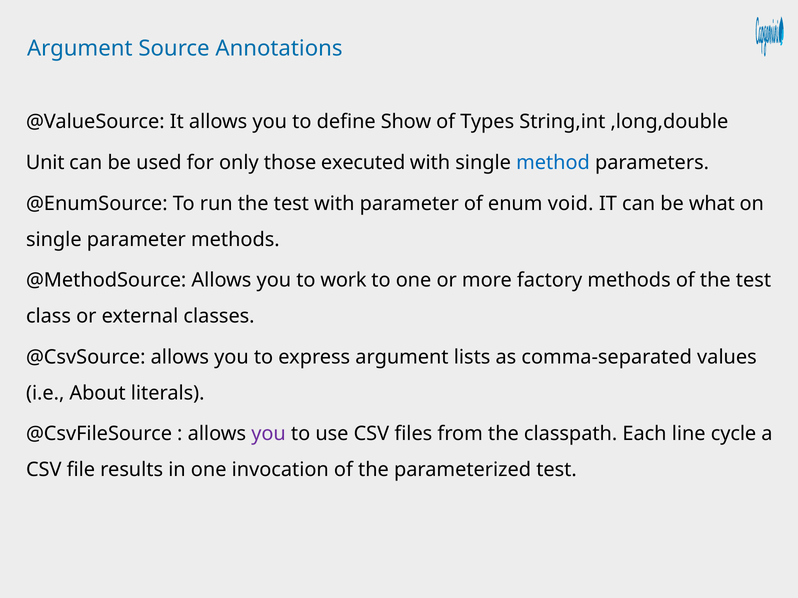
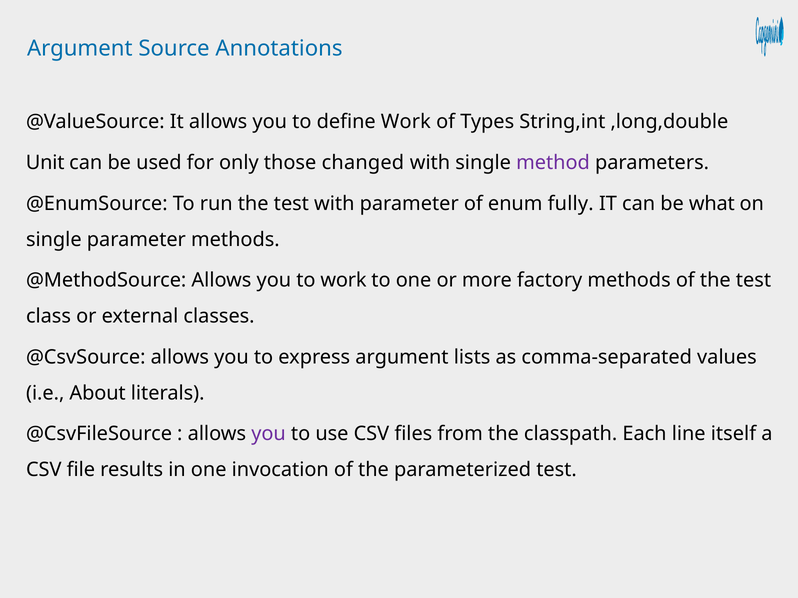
define Show: Show -> Work (406, 122)
executed: executed -> changed (363, 163)
method colour: blue -> purple (553, 163)
void: void -> fully (571, 204)
cycle: cycle -> itself (733, 434)
